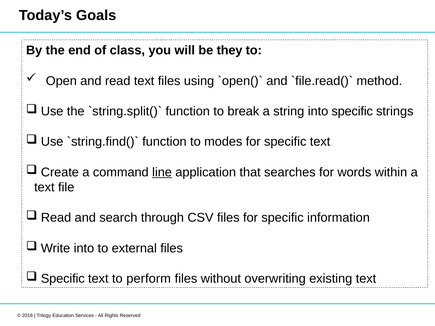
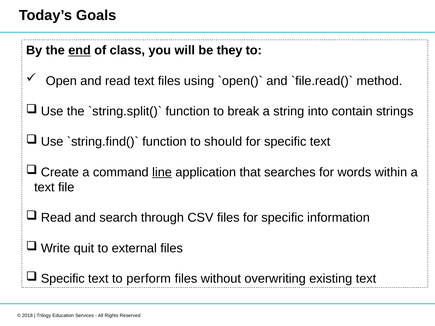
end underline: none -> present (80, 50)
into specific: specific -> contain (352, 111)
modes: modes -> should (223, 142)
Write into: into -> quit (84, 248)
